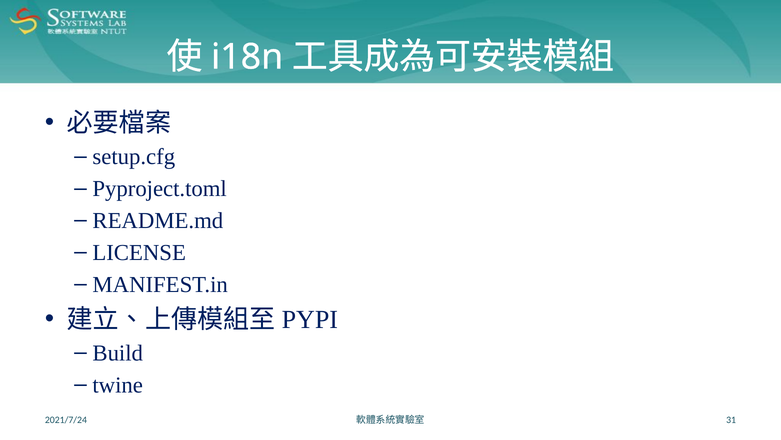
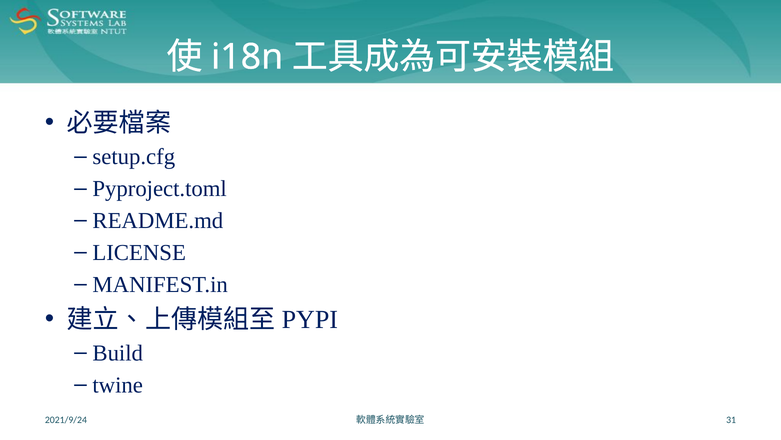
2021/7/24: 2021/7/24 -> 2021/9/24 (66, 420)
